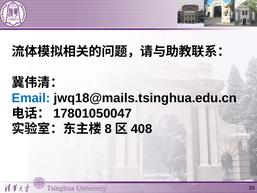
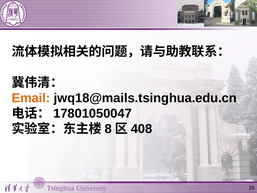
Email colour: blue -> orange (31, 98)
